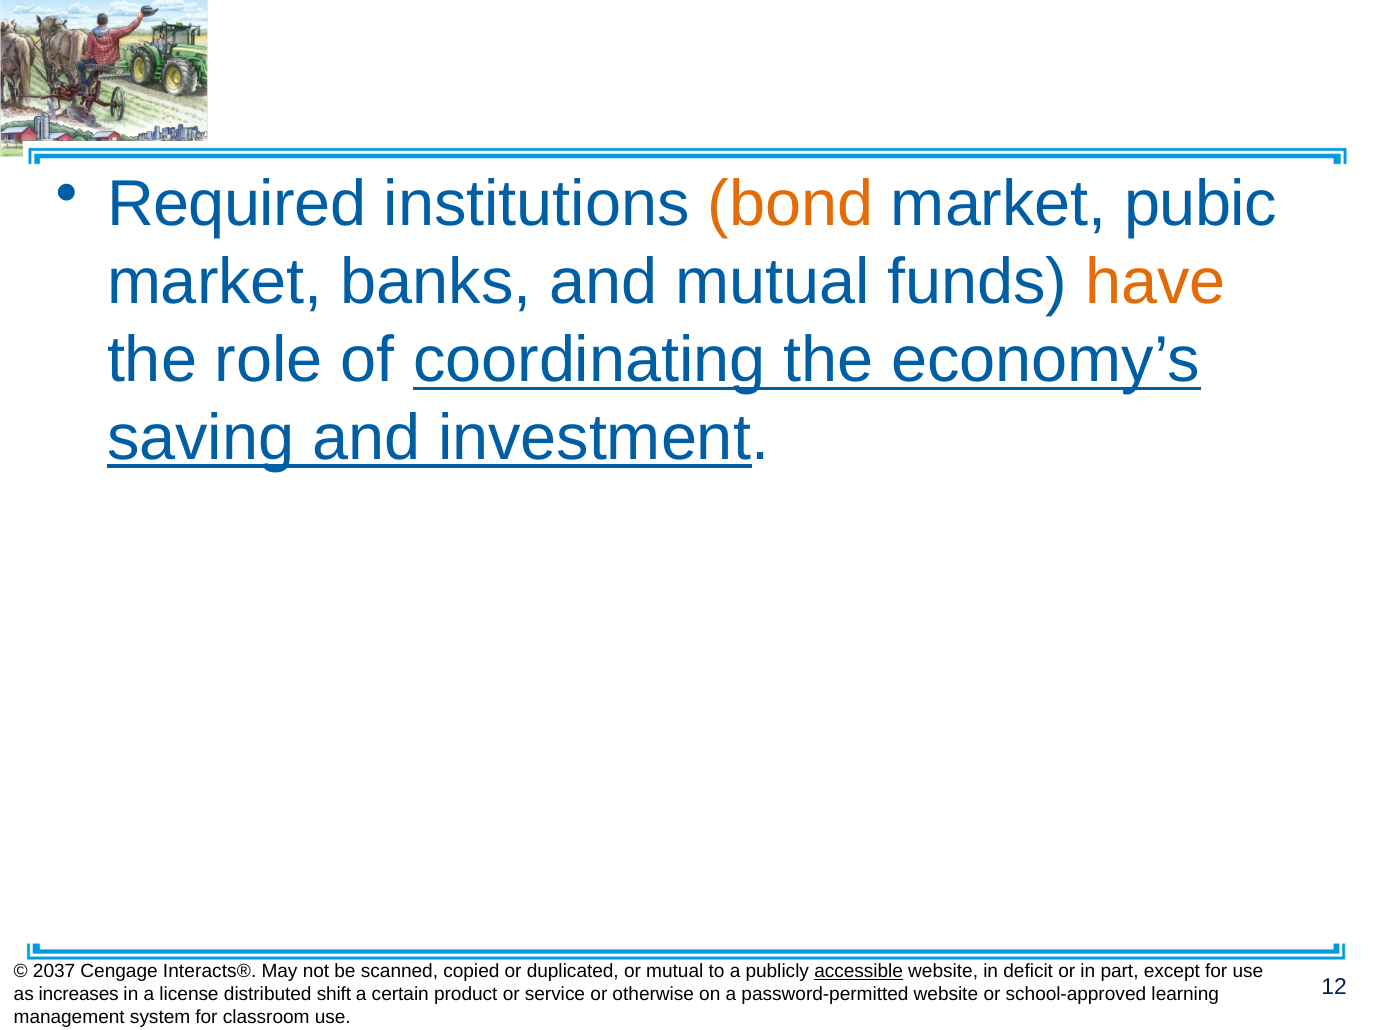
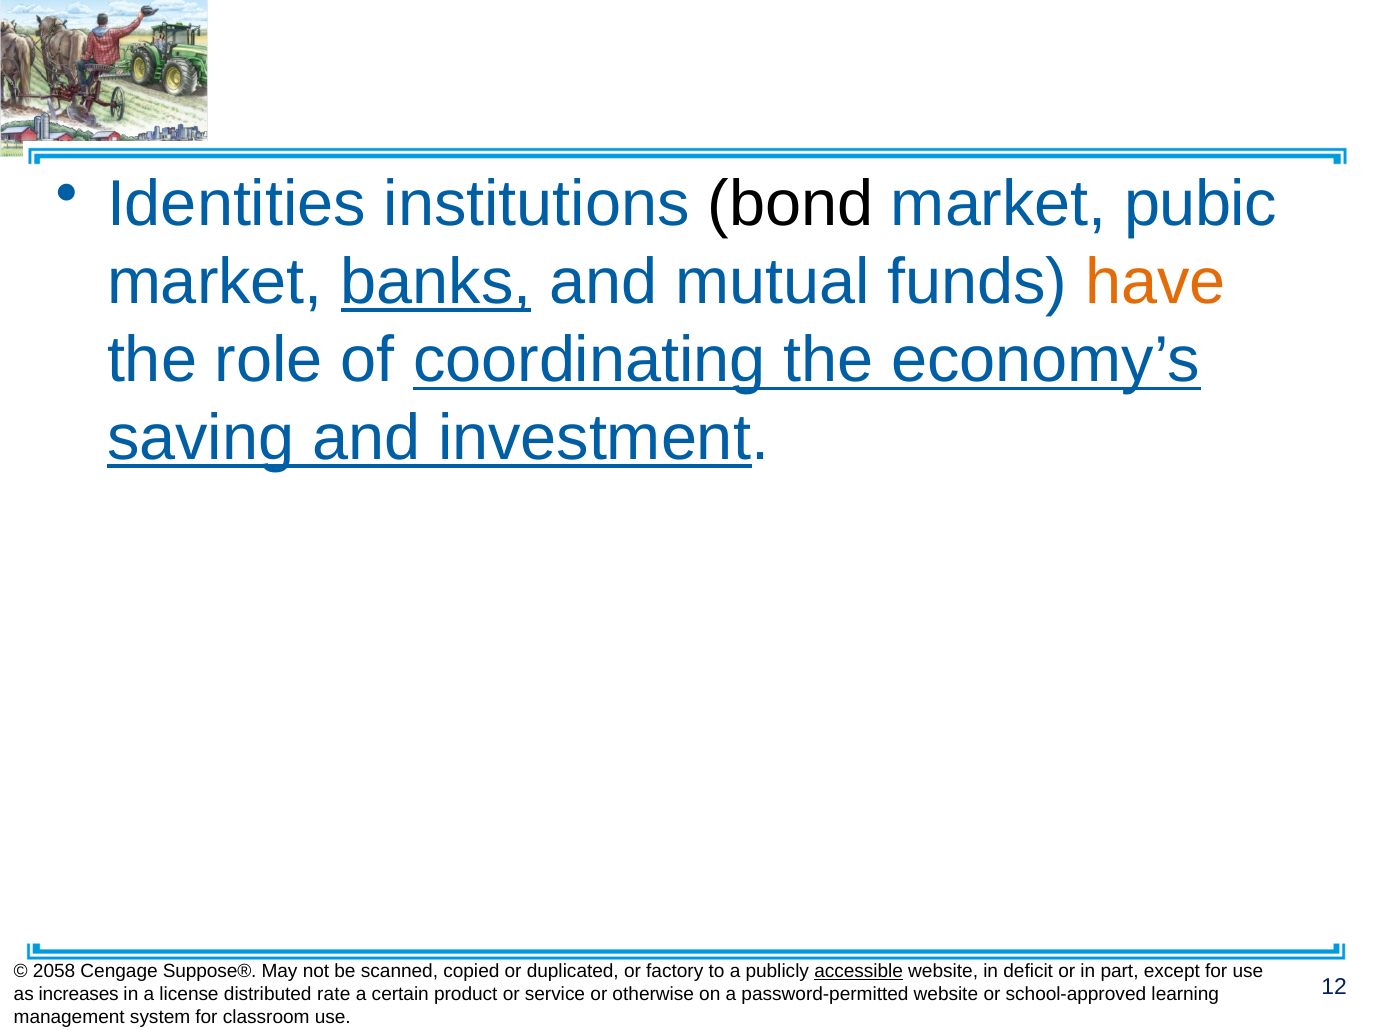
Required: Required -> Identities (237, 204)
bond colour: orange -> black (790, 204)
banks underline: none -> present (436, 282)
2037: 2037 -> 2058 (54, 971)
Interacts®: Interacts® -> Suppose® (210, 971)
or mutual: mutual -> factory (675, 971)
shift: shift -> rate (334, 994)
